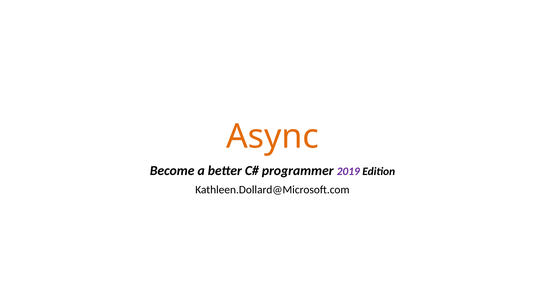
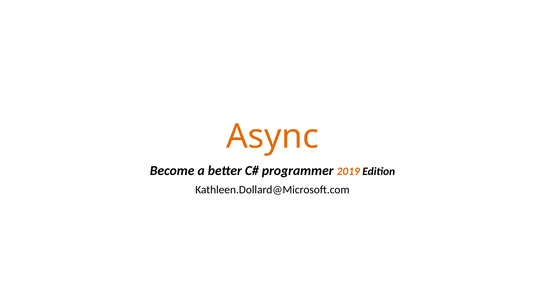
2019 colour: purple -> orange (348, 171)
